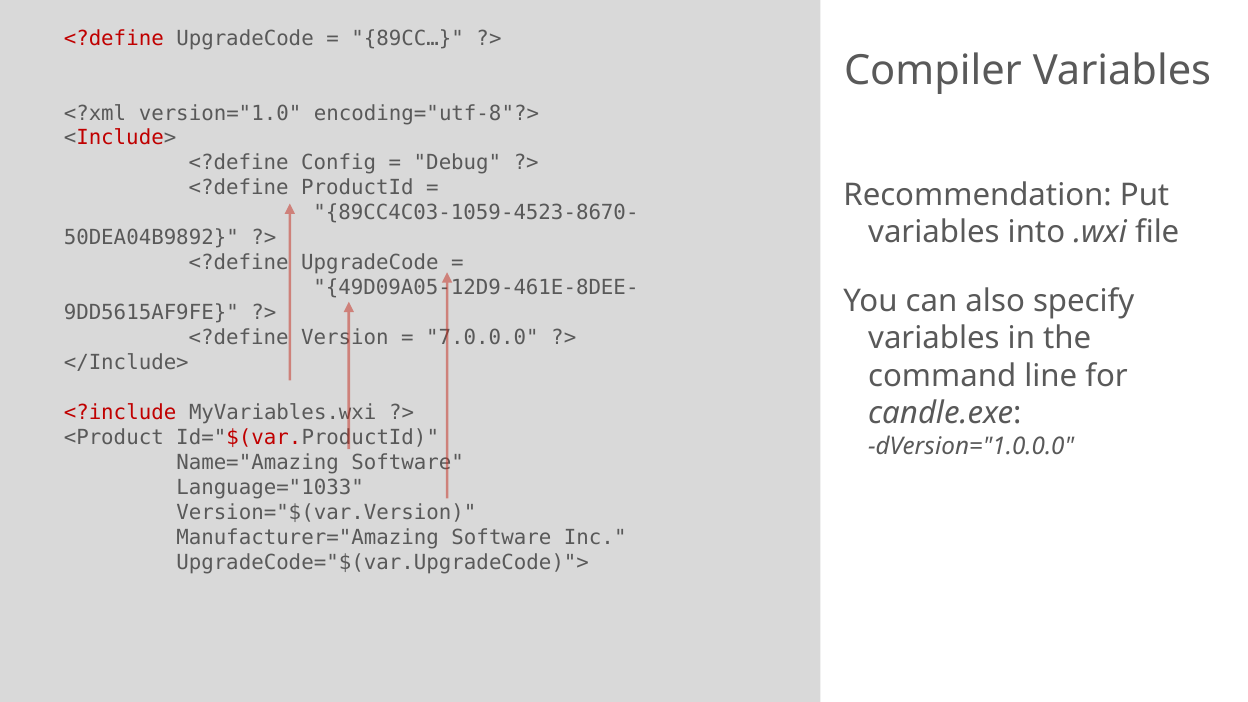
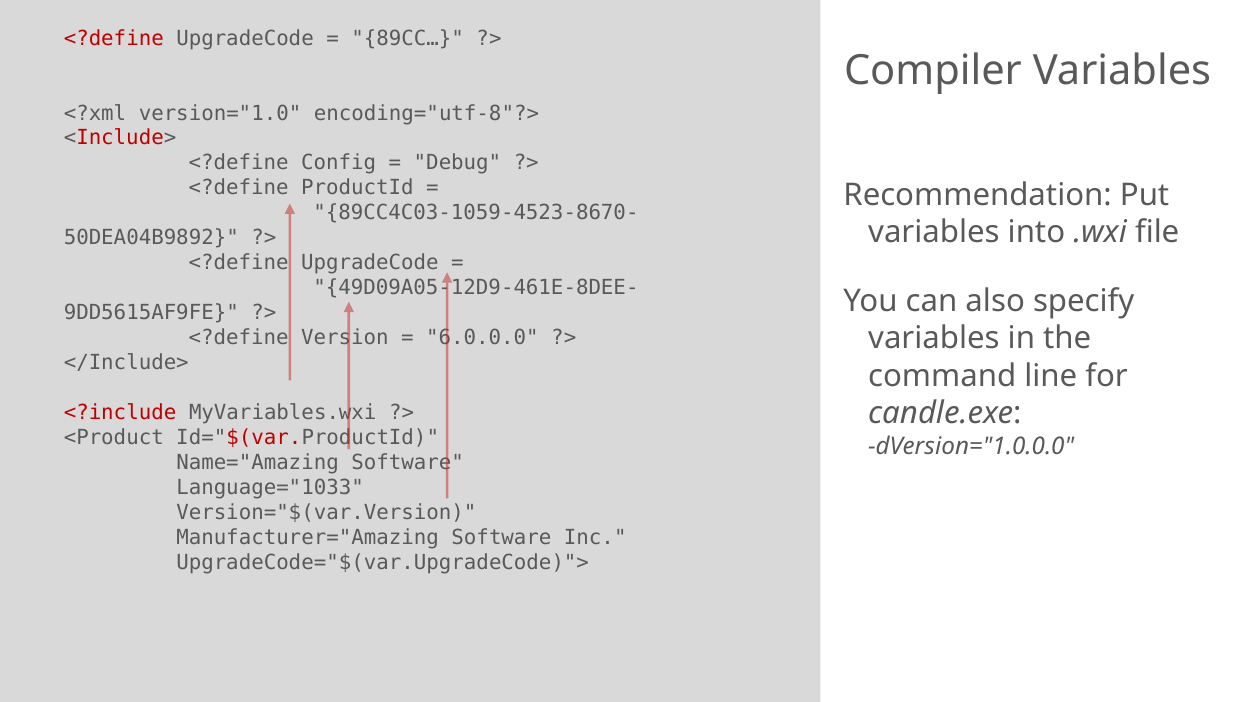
7.0.0.0: 7.0.0.0 -> 6.0.0.0 (482, 338)
